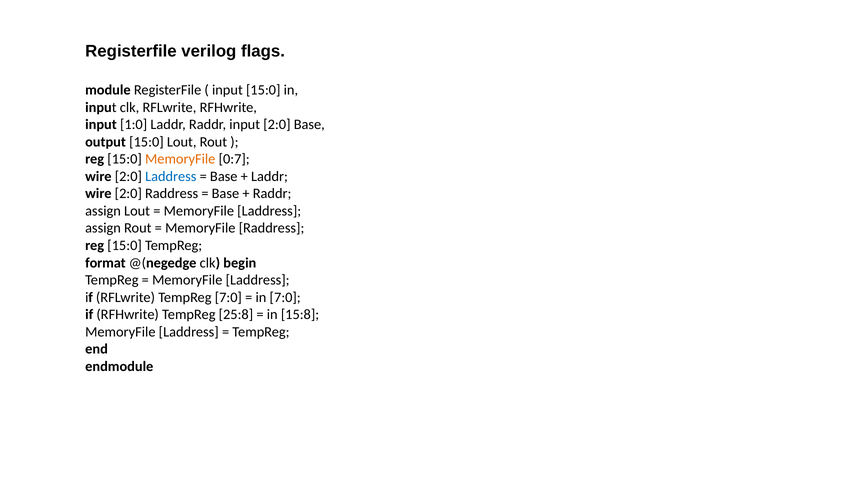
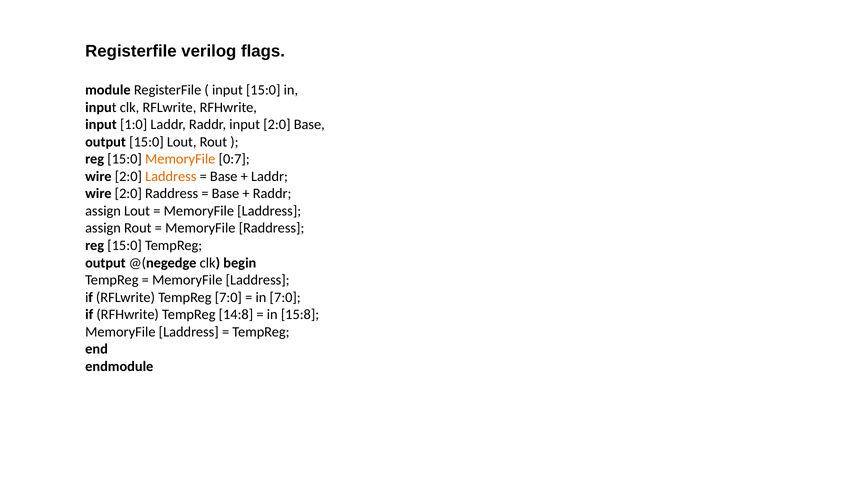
Laddress colour: blue -> orange (171, 176)
format: format -> output (105, 263)
25:8: 25:8 -> 14:8 (236, 314)
